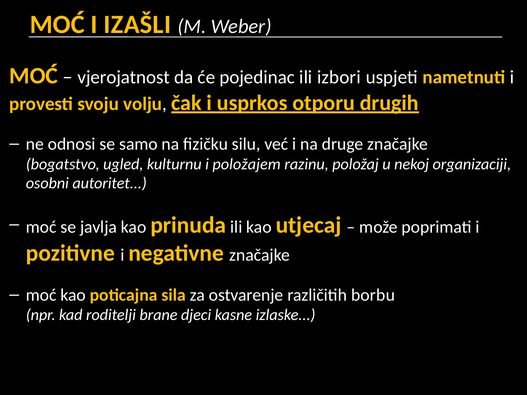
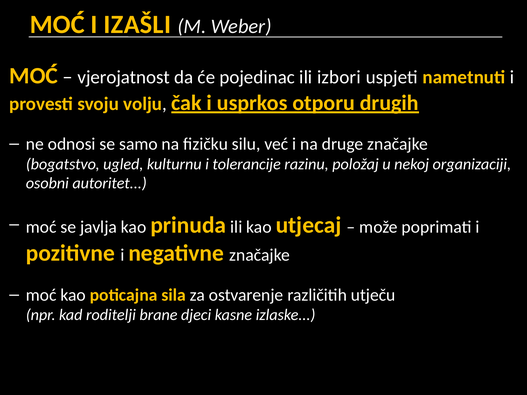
položajem: položajem -> tolerancije (247, 164)
borbu: borbu -> utječu (373, 295)
